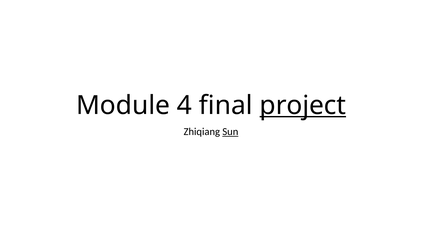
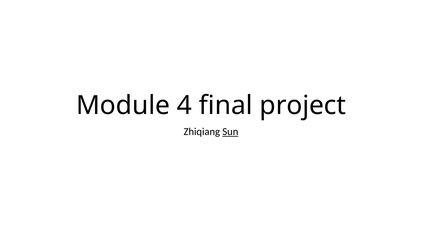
project underline: present -> none (303, 105)
